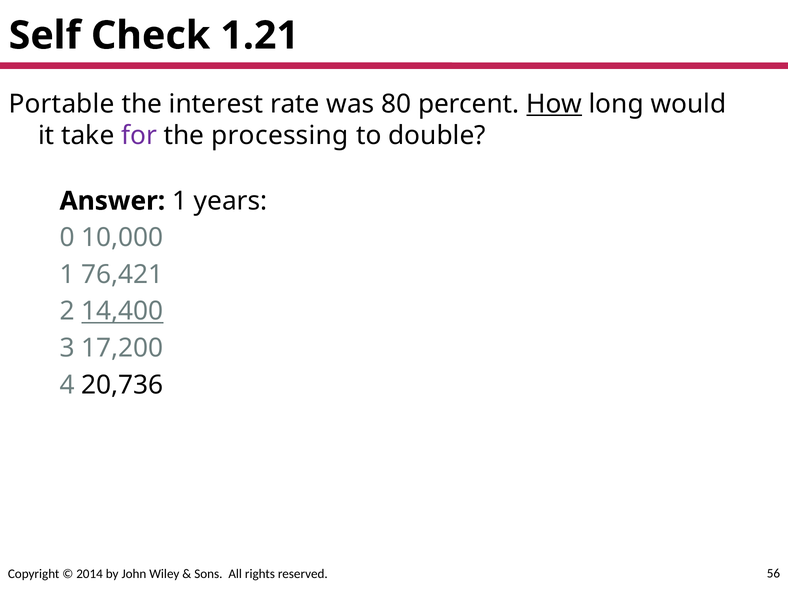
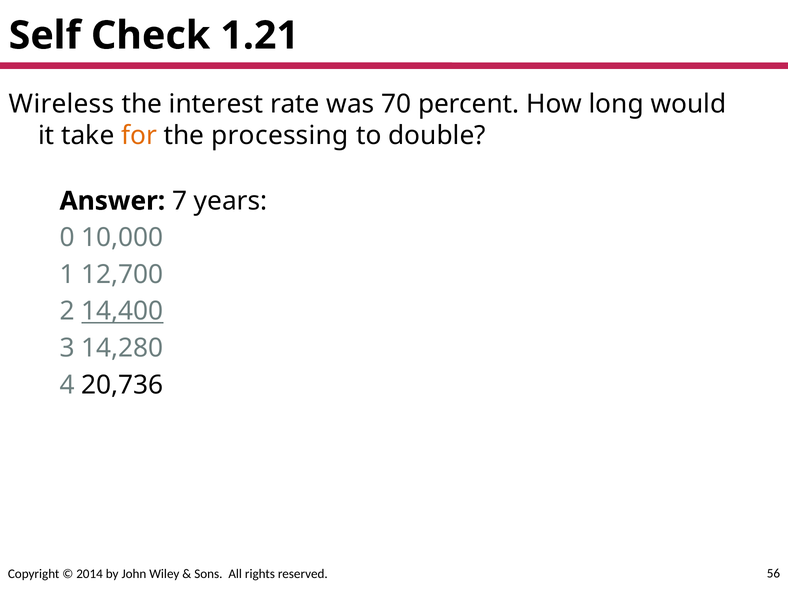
Portable: Portable -> Wireless (62, 104)
80: 80 -> 70 (396, 104)
How underline: present -> none (554, 104)
for colour: purple -> orange (139, 136)
Answer 1: 1 -> 7 (180, 201)
76,421: 76,421 -> 12,700 (122, 275)
17,200: 17,200 -> 14,280 (122, 348)
